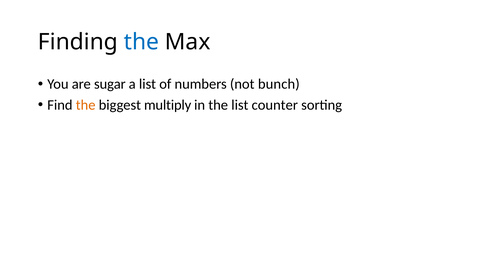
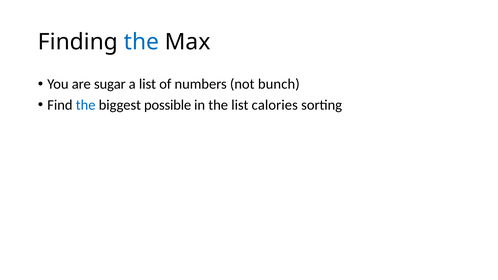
the colour: orange -> blue (86, 105)
multiply: multiply -> possible (168, 105)
counter: counter -> calories (275, 105)
